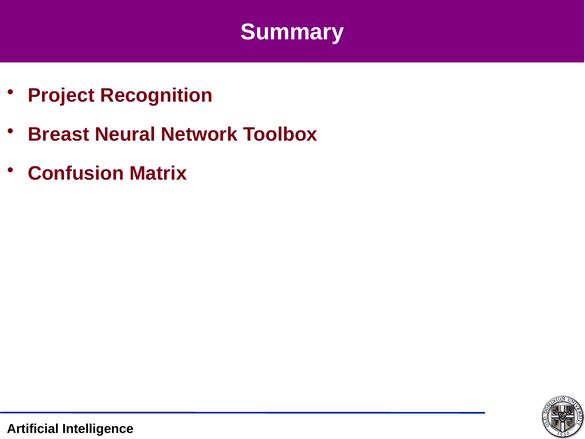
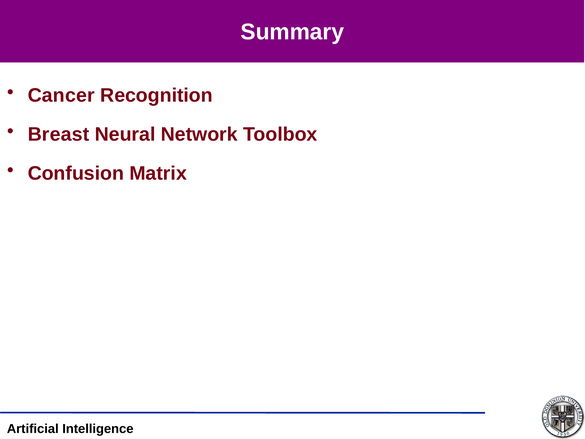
Project: Project -> Cancer (61, 95)
